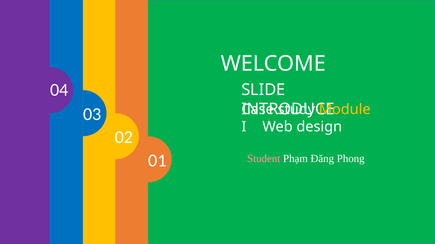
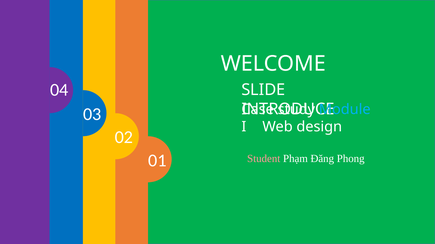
Module colour: yellow -> light blue (345, 110)
